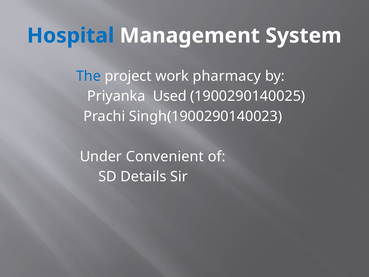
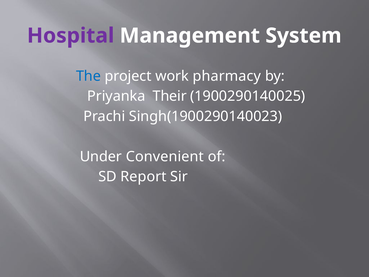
Hospital colour: blue -> purple (71, 36)
Used: Used -> Their (170, 96)
Details: Details -> Report (143, 177)
